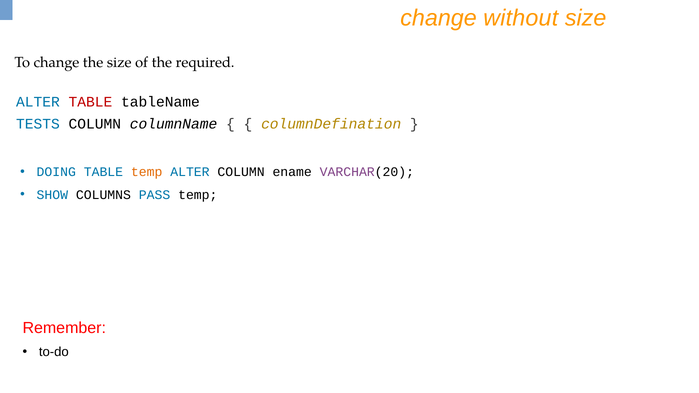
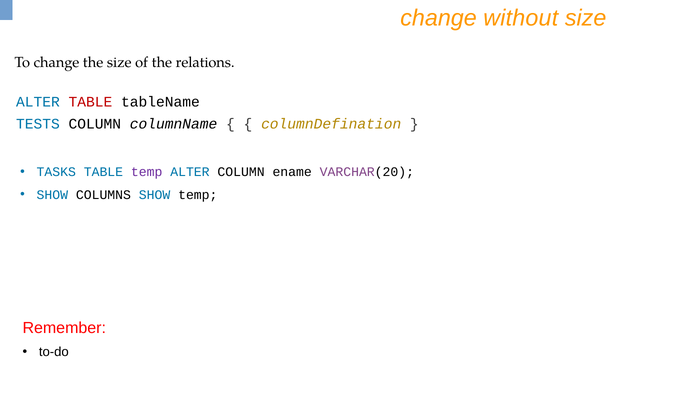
required: required -> relations (205, 63)
DOING: DOING -> TASKS (56, 172)
temp colour: orange -> purple (147, 172)
COLUMNS PASS: PASS -> SHOW (155, 195)
